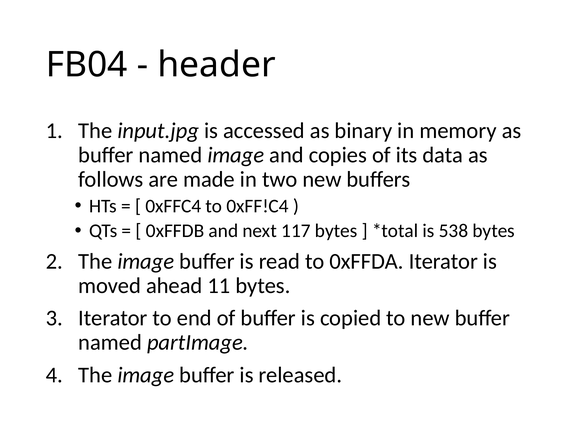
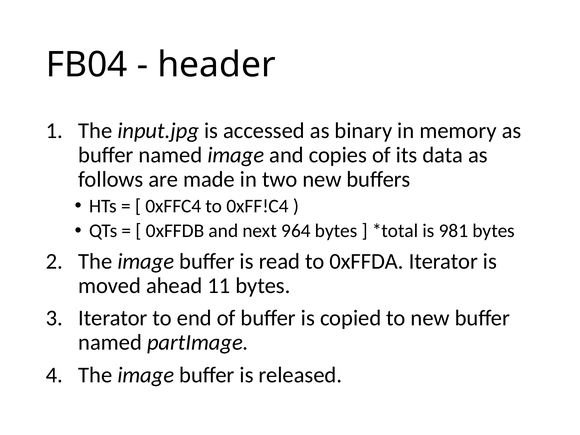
117: 117 -> 964 (296, 231)
538: 538 -> 981 (453, 231)
